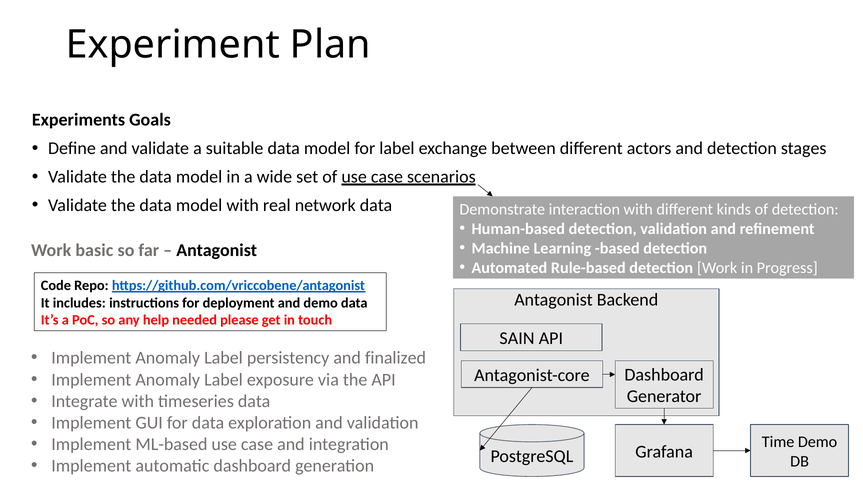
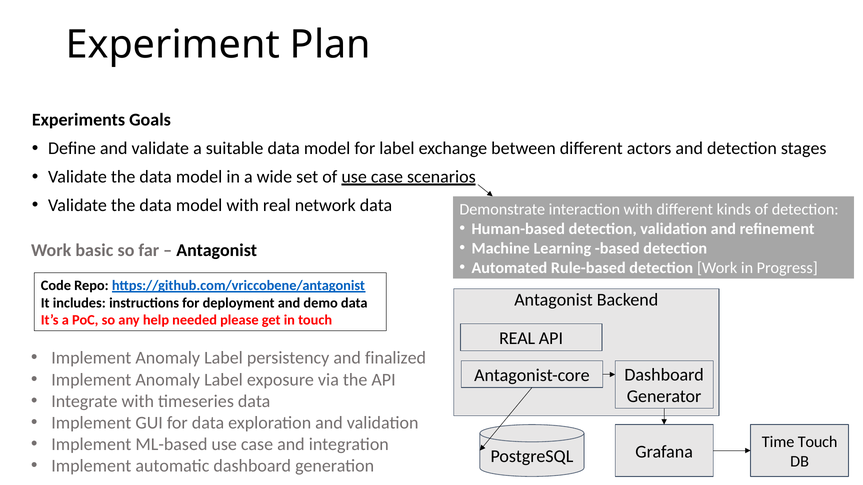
SAIN: SAIN -> REAL (517, 339)
Time Demo: Demo -> Touch (818, 442)
